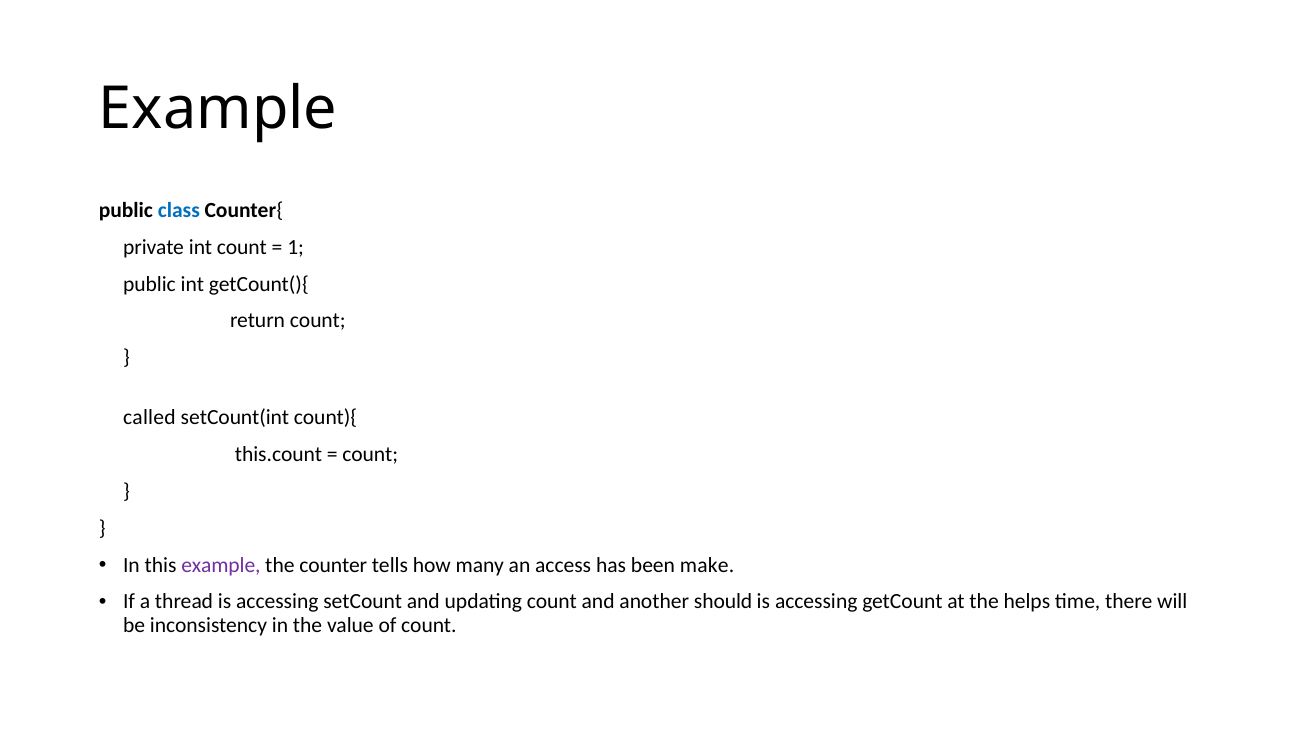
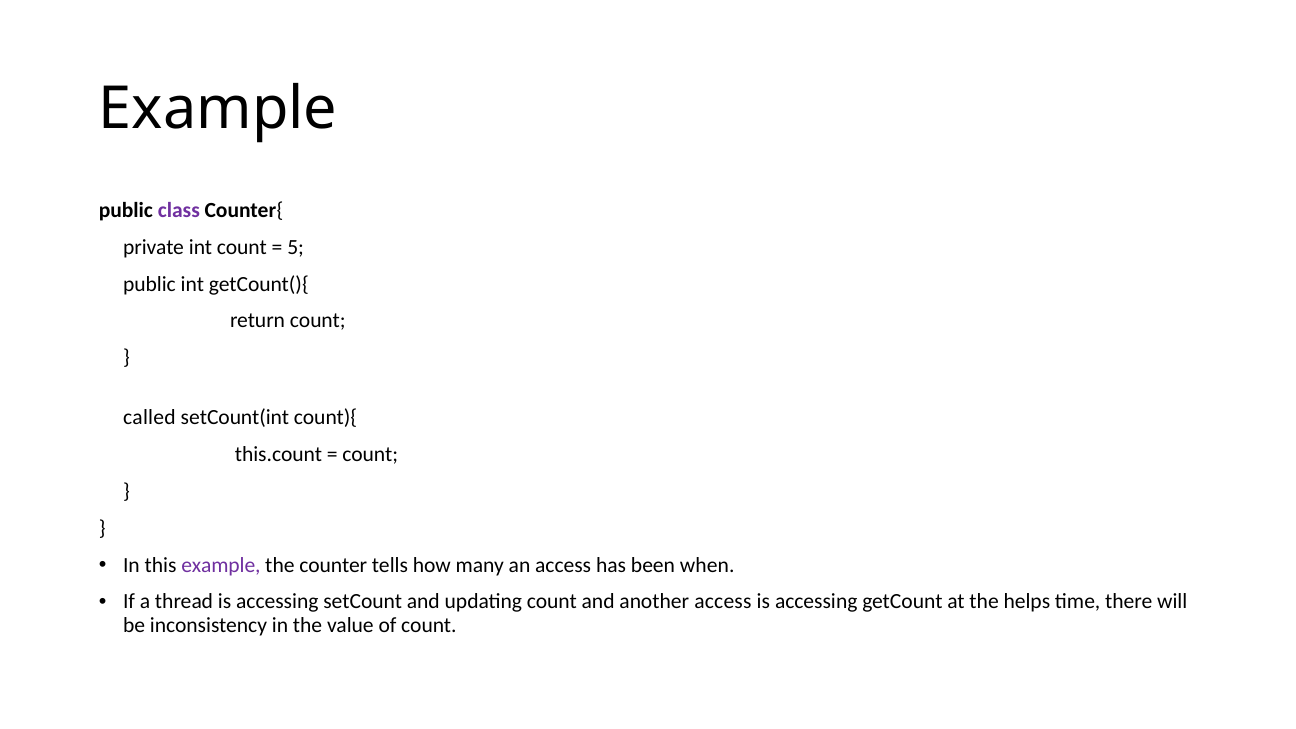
class colour: blue -> purple (179, 210)
1: 1 -> 5 (296, 247)
make: make -> when (707, 565)
another should: should -> access (723, 602)
